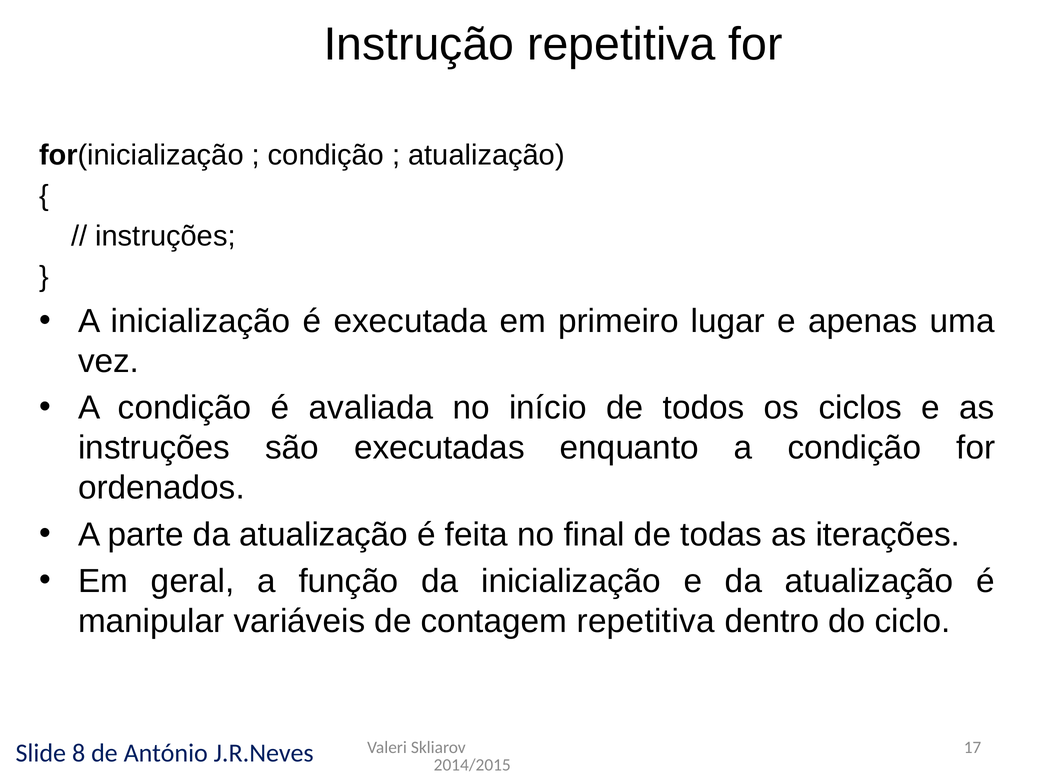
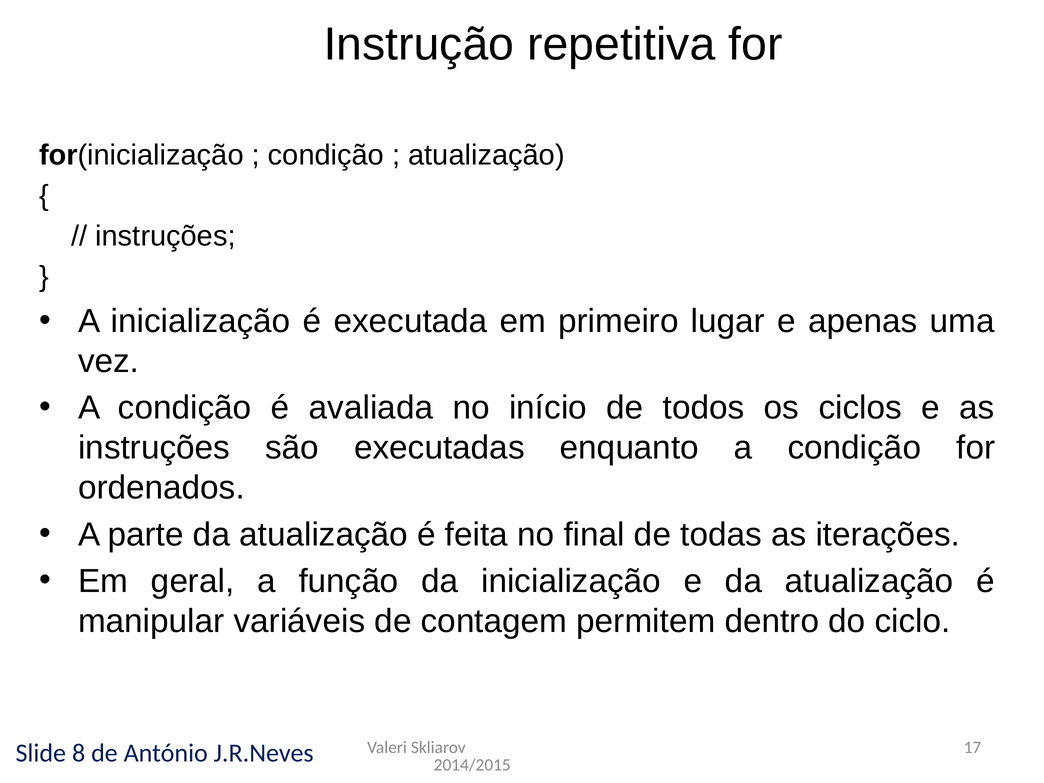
contagem repetitiva: repetitiva -> permitem (646, 621)
